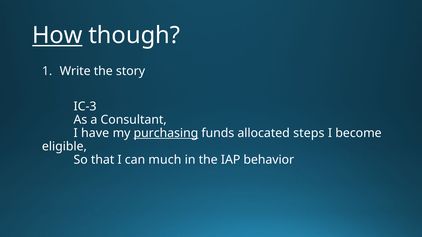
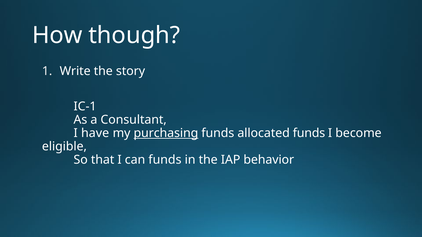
How underline: present -> none (57, 35)
IC-3: IC-3 -> IC-1 (85, 107)
allocated steps: steps -> funds (309, 133)
can much: much -> funds (165, 160)
